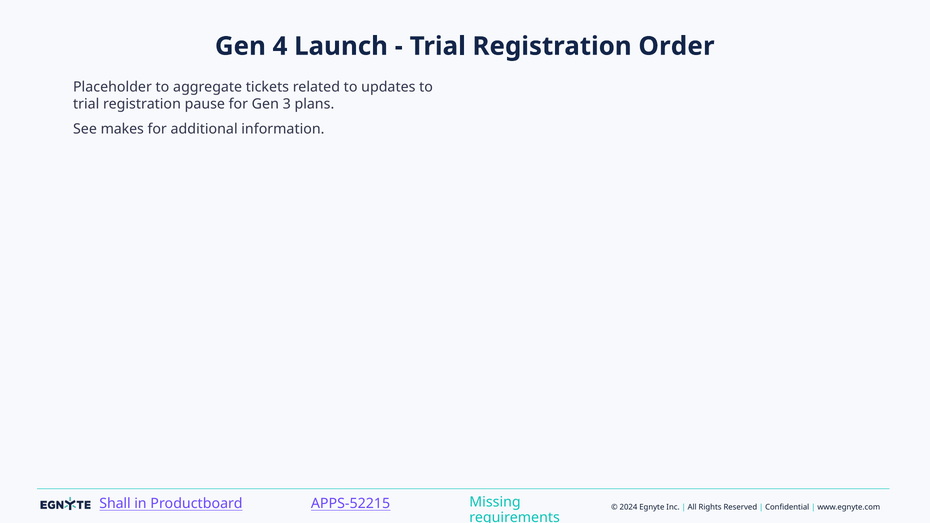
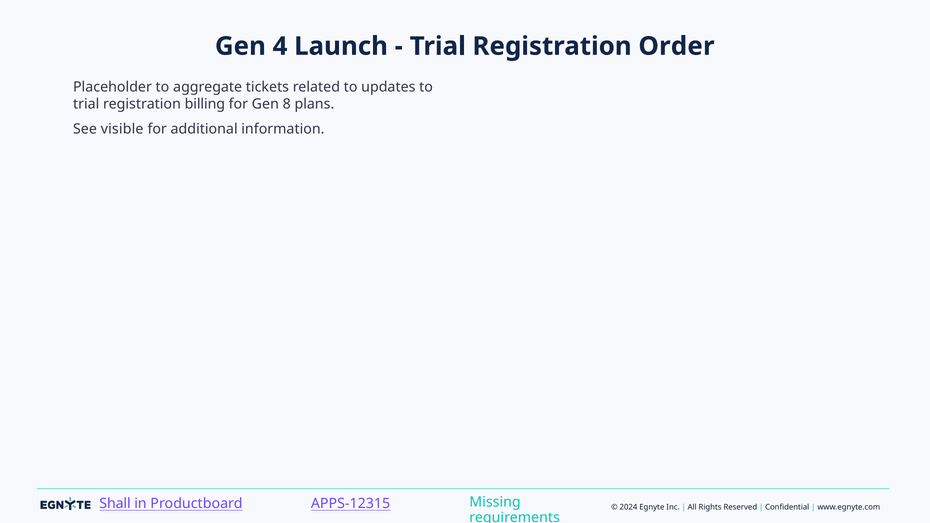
pause: pause -> billing (205, 104)
3: 3 -> 8 (287, 104)
makes: makes -> visible (122, 129)
APPS-52215: APPS-52215 -> APPS-12315 (351, 504)
